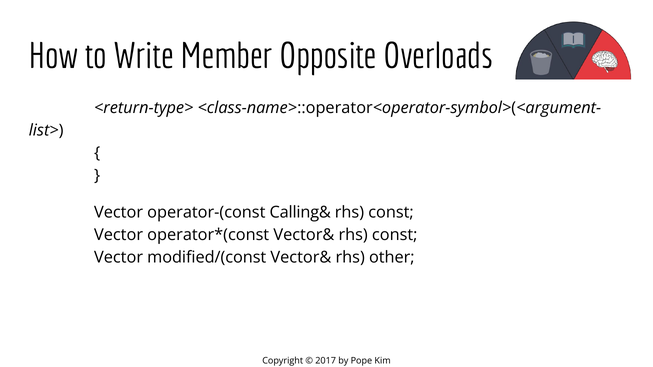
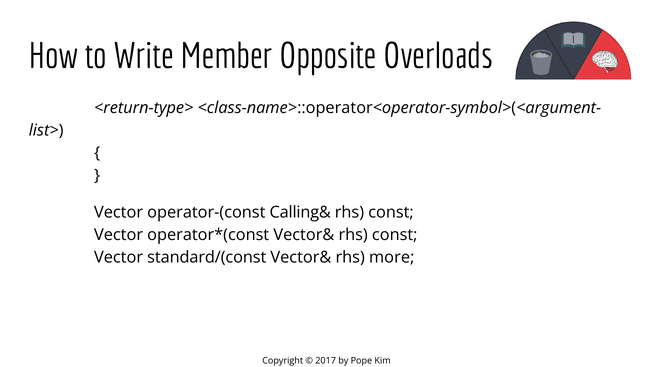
modified/(const: modified/(const -> standard/(const (207, 258)
other: other -> more (392, 258)
